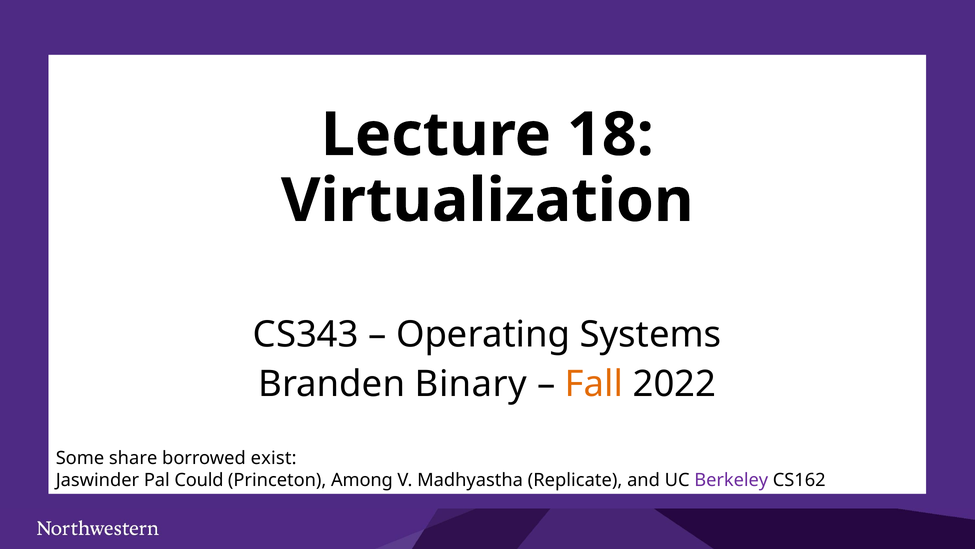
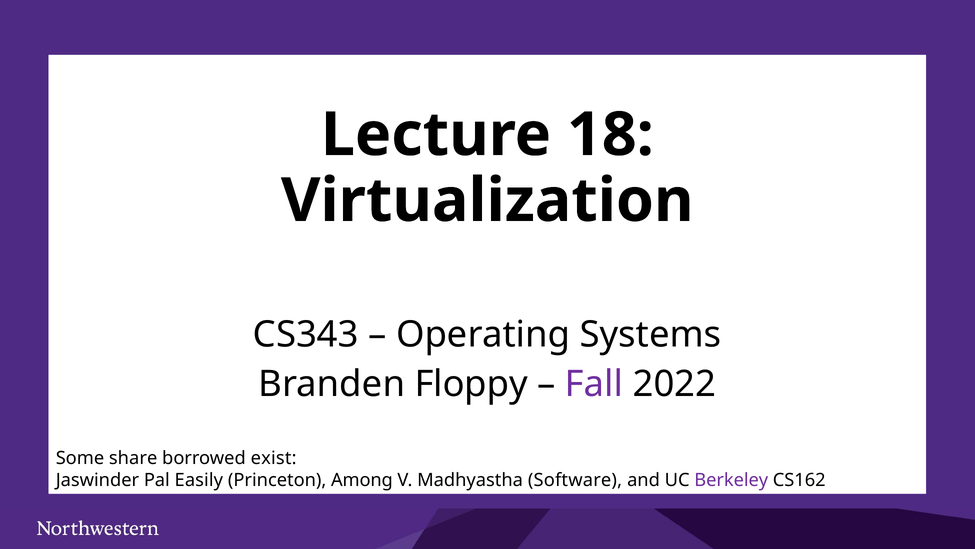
Binary: Binary -> Floppy (471, 384)
Fall colour: orange -> purple (594, 384)
Could: Could -> Easily (199, 480)
Replicate: Replicate -> Software (575, 480)
